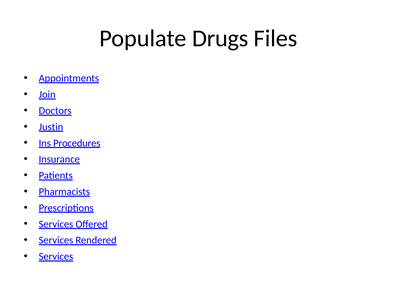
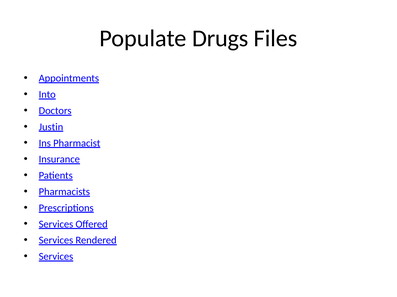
Join: Join -> Into (47, 95)
Procedures: Procedures -> Pharmacist (77, 143)
